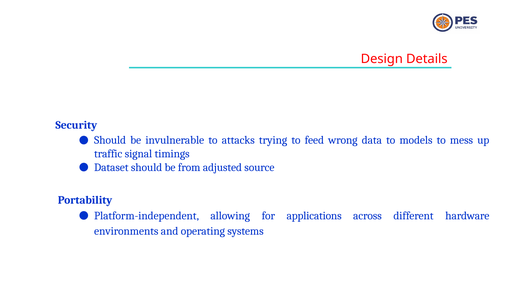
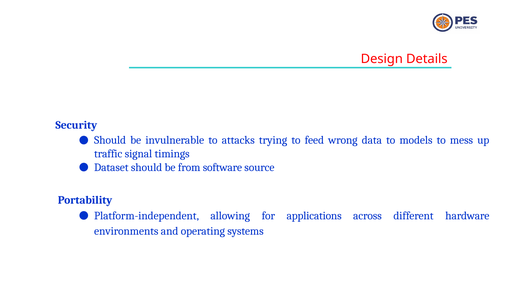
adjusted: adjusted -> software (222, 167)
